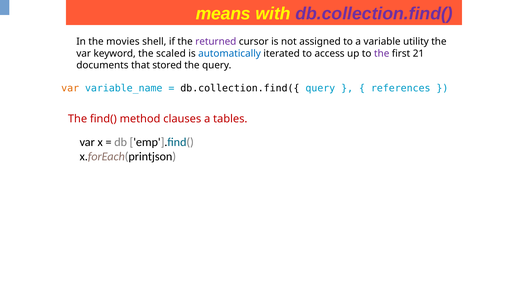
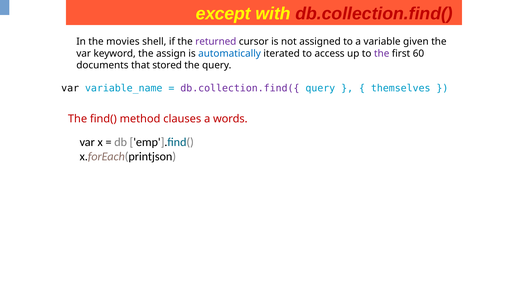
means: means -> except (223, 14)
db.collection.find( colour: purple -> red (374, 14)
utility: utility -> given (416, 42)
scaled: scaled -> assign (171, 53)
21: 21 -> 60 (418, 53)
var colour: orange -> black (70, 88)
db.collection.find({ colour: black -> purple (240, 88)
references: references -> themselves (401, 88)
tables: tables -> words (230, 119)
